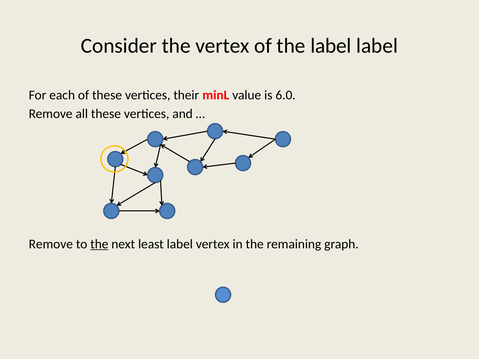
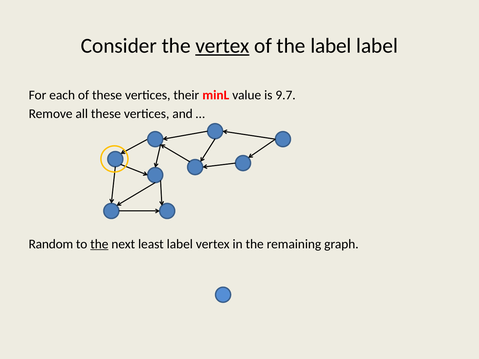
vertex underline: none -> present (222, 46)
6.0: 6.0 -> 9.7 (286, 95)
Remove: Remove -> Random (51, 244)
